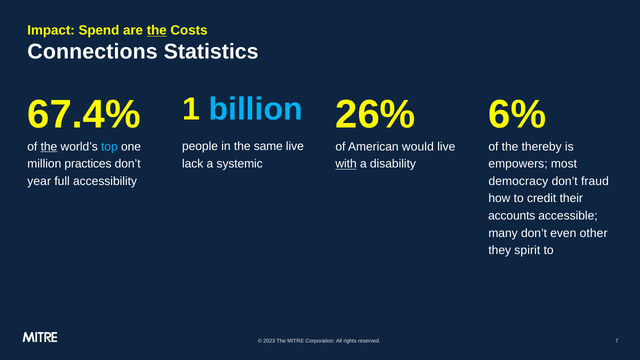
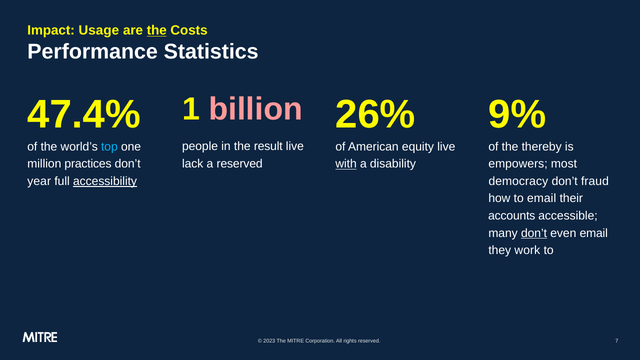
Spend: Spend -> Usage (99, 31)
Connections: Connections -> Performance (93, 52)
billion colour: light blue -> pink (256, 109)
67.4%: 67.4% -> 47.4% (84, 115)
6%: 6% -> 9% (517, 115)
same: same -> result (268, 146)
the underline: present -> none (49, 147)
would: would -> equity (418, 147)
a systemic: systemic -> reserved (240, 164)
accessibility underline: none -> present (105, 181)
to credit: credit -> email (542, 199)
don’t underline: none -> present (534, 233)
even other: other -> email (594, 233)
spirit: spirit -> work (527, 250)
